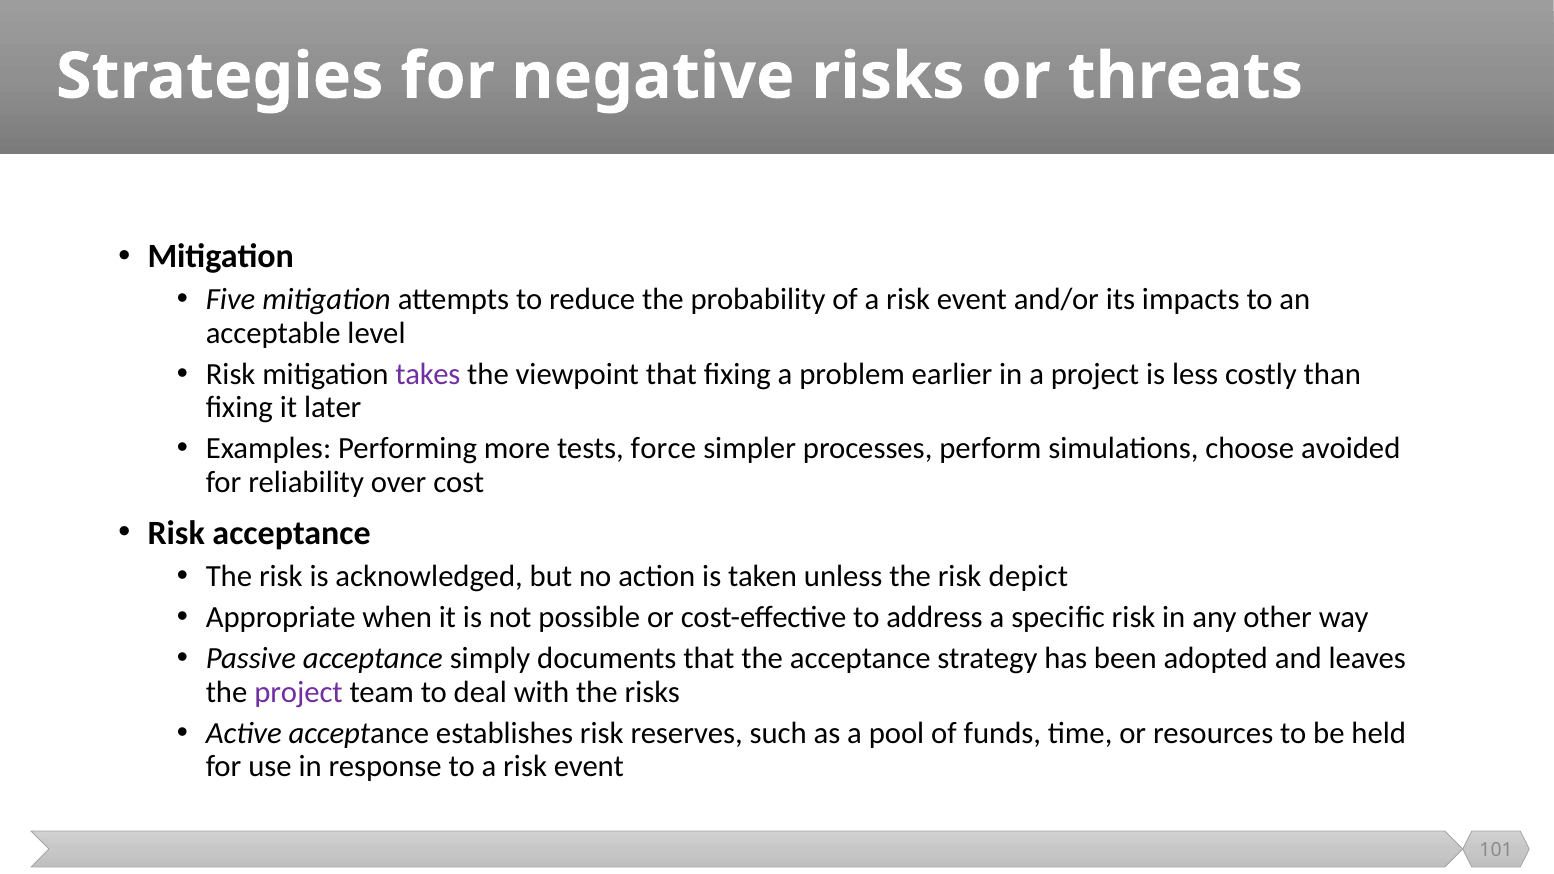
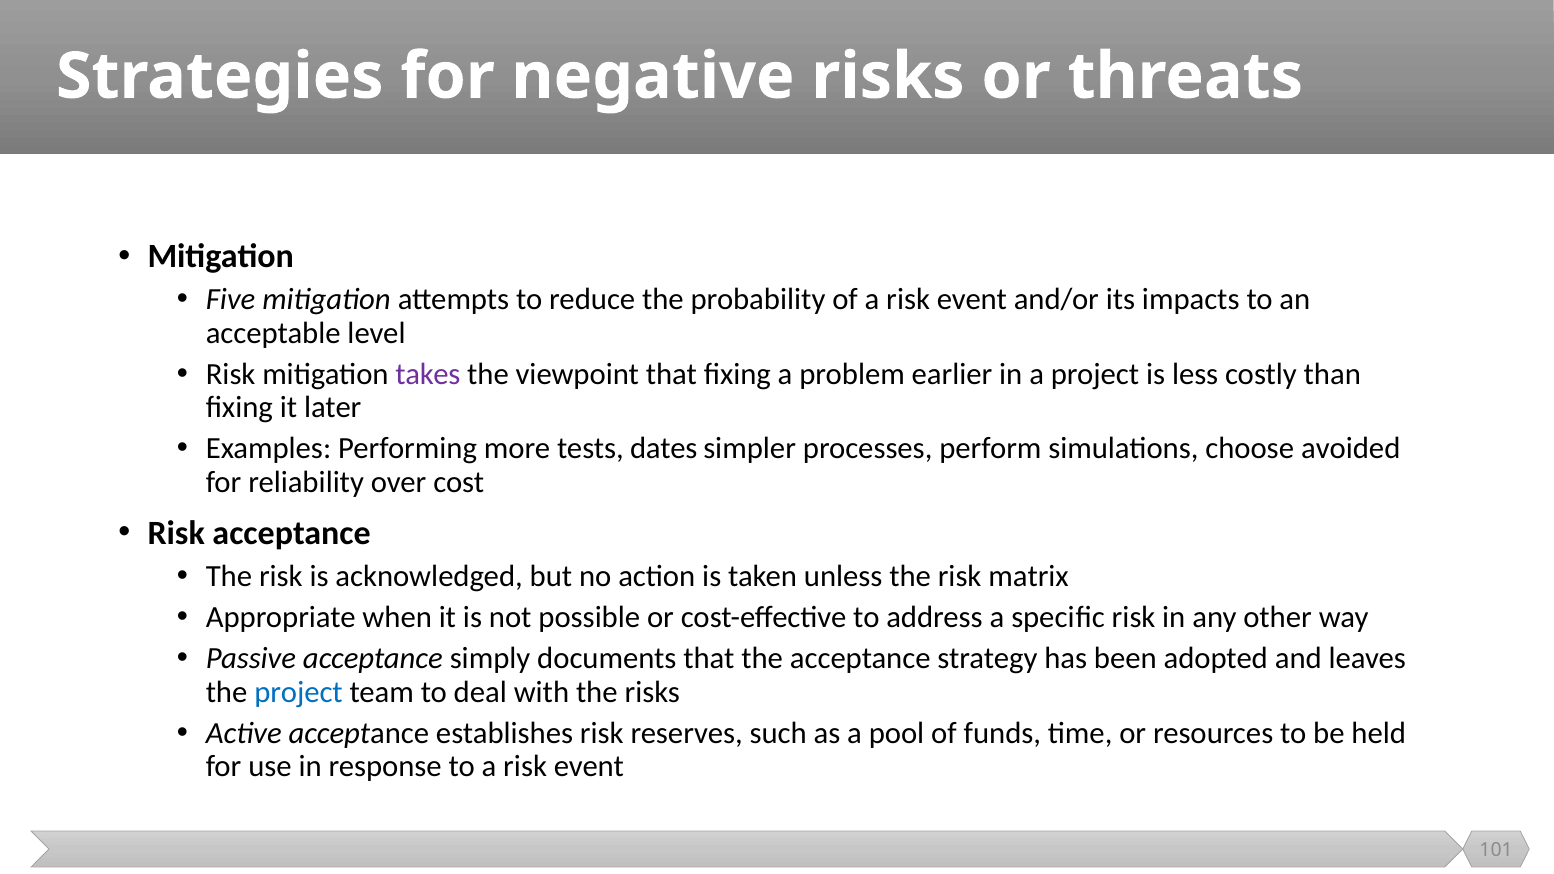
force: force -> dates (664, 449)
depict: depict -> matrix (1029, 576)
project colour: purple -> blue (299, 692)
